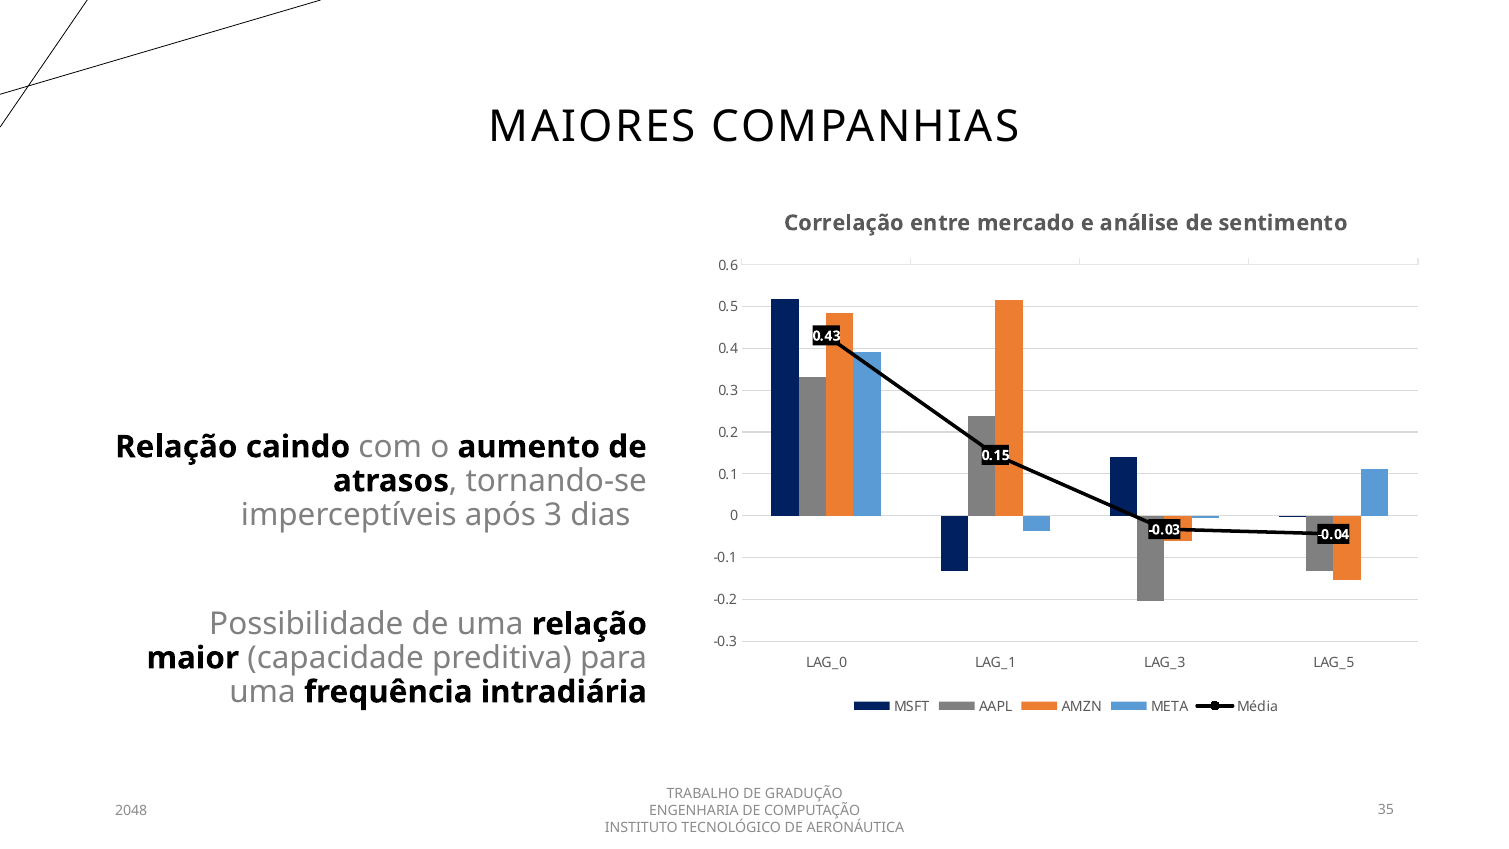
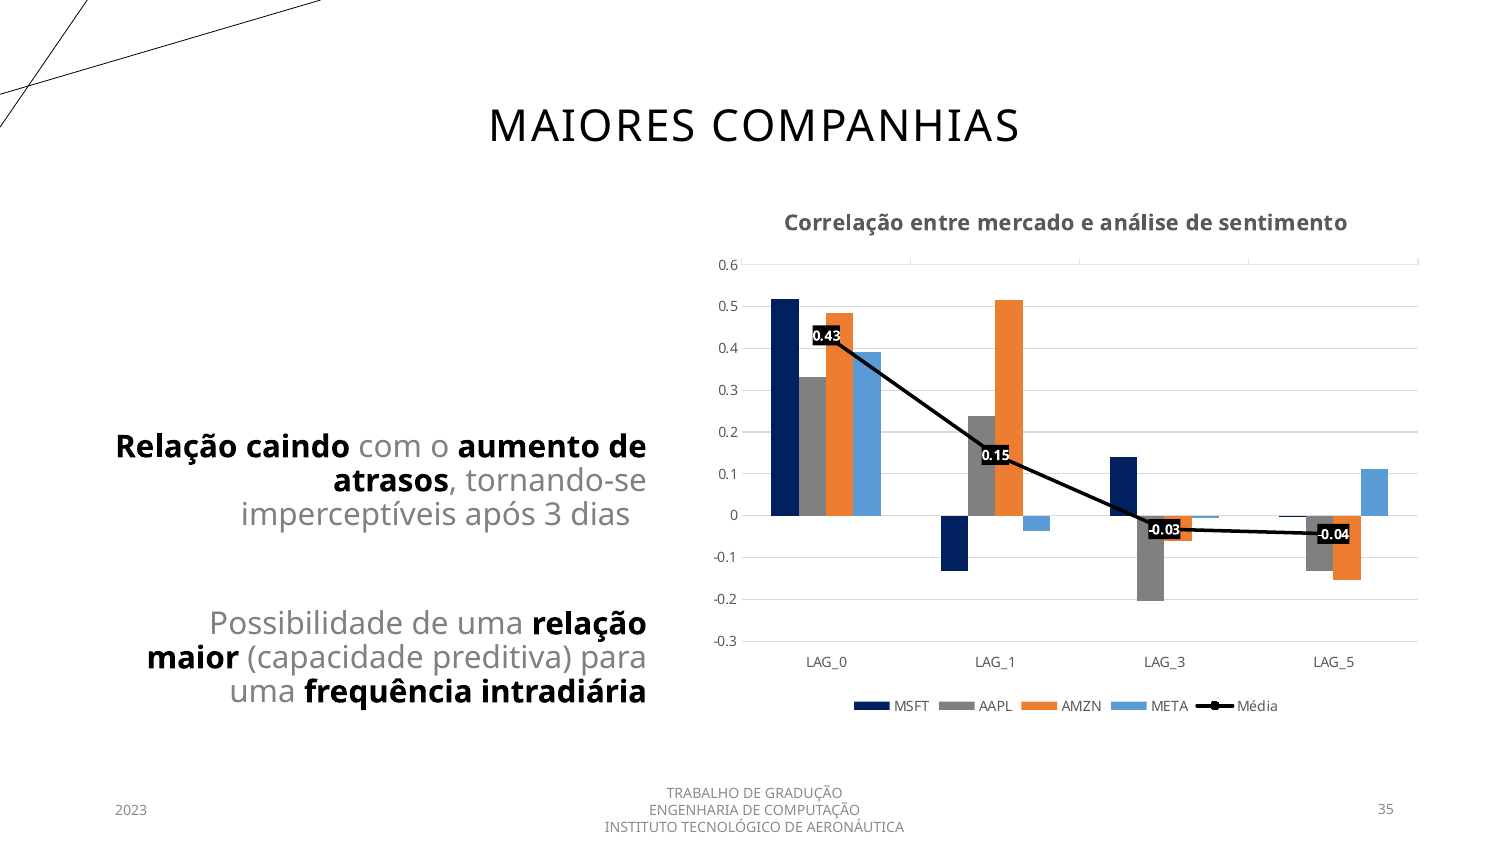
2048: 2048 -> 2023 (131, 810)
